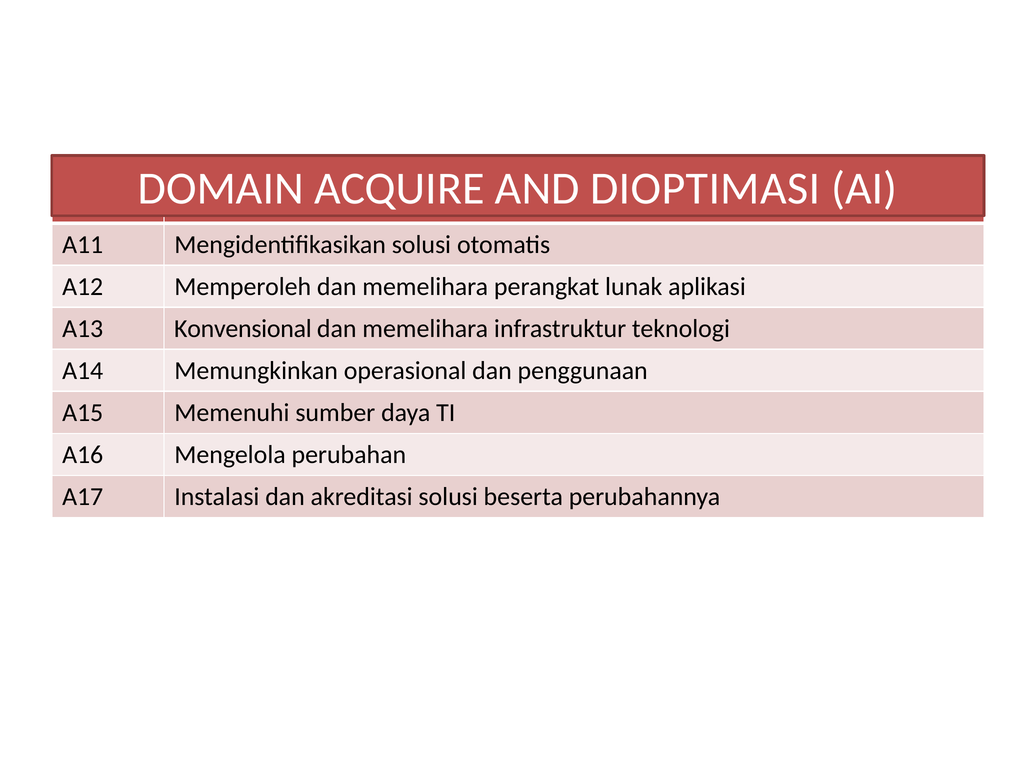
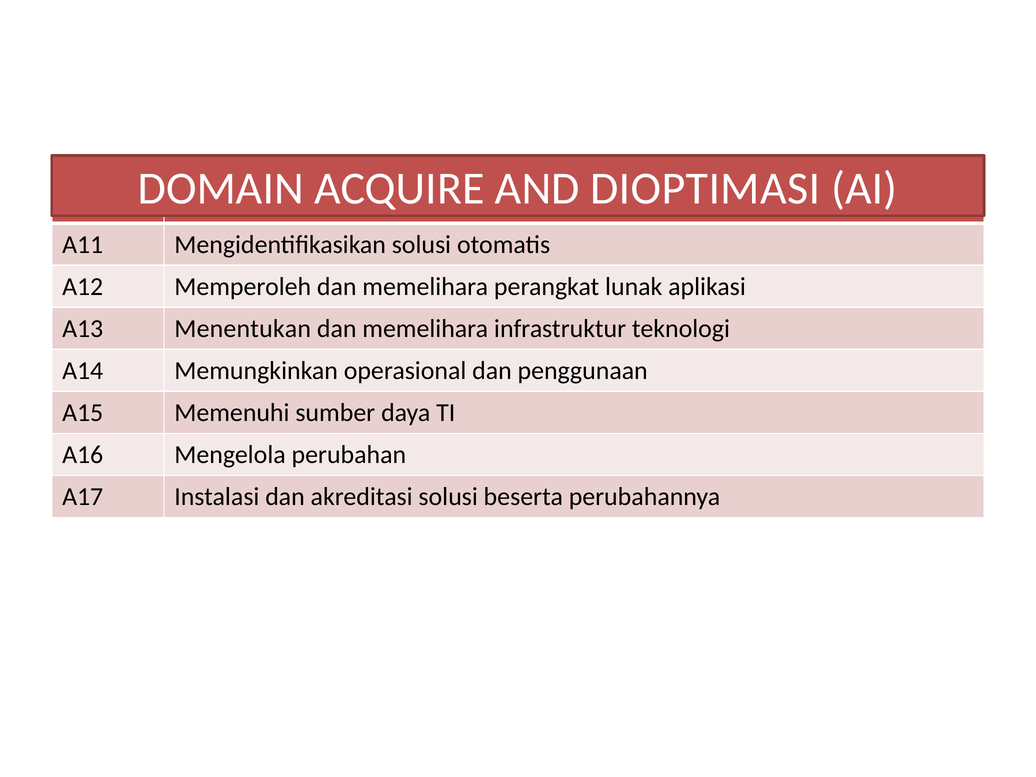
Konvensional: Konvensional -> Menentukan (243, 329)
